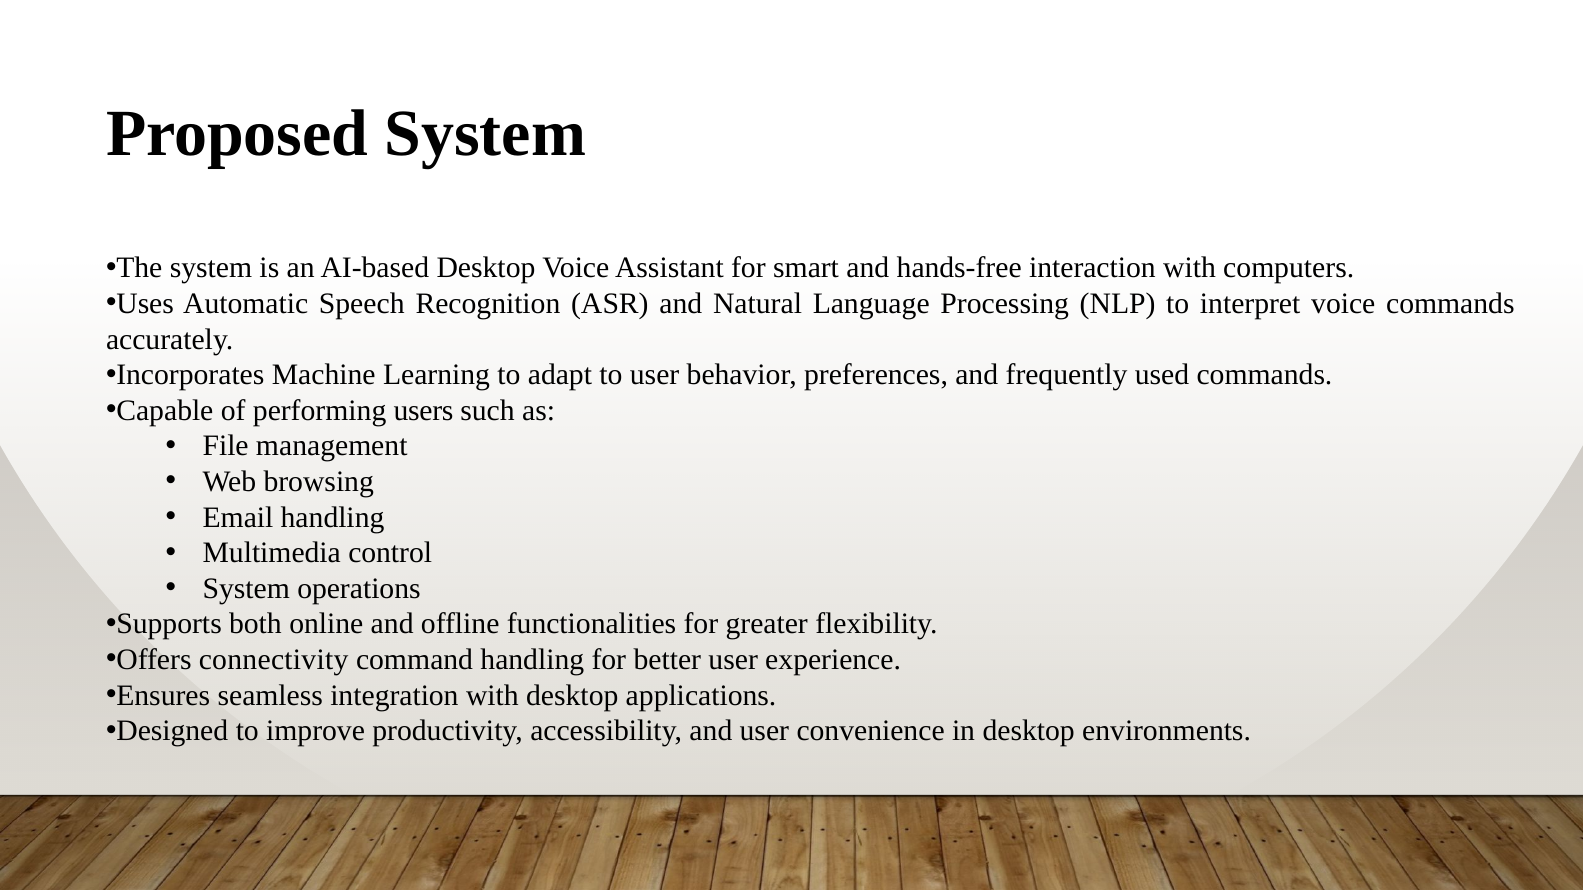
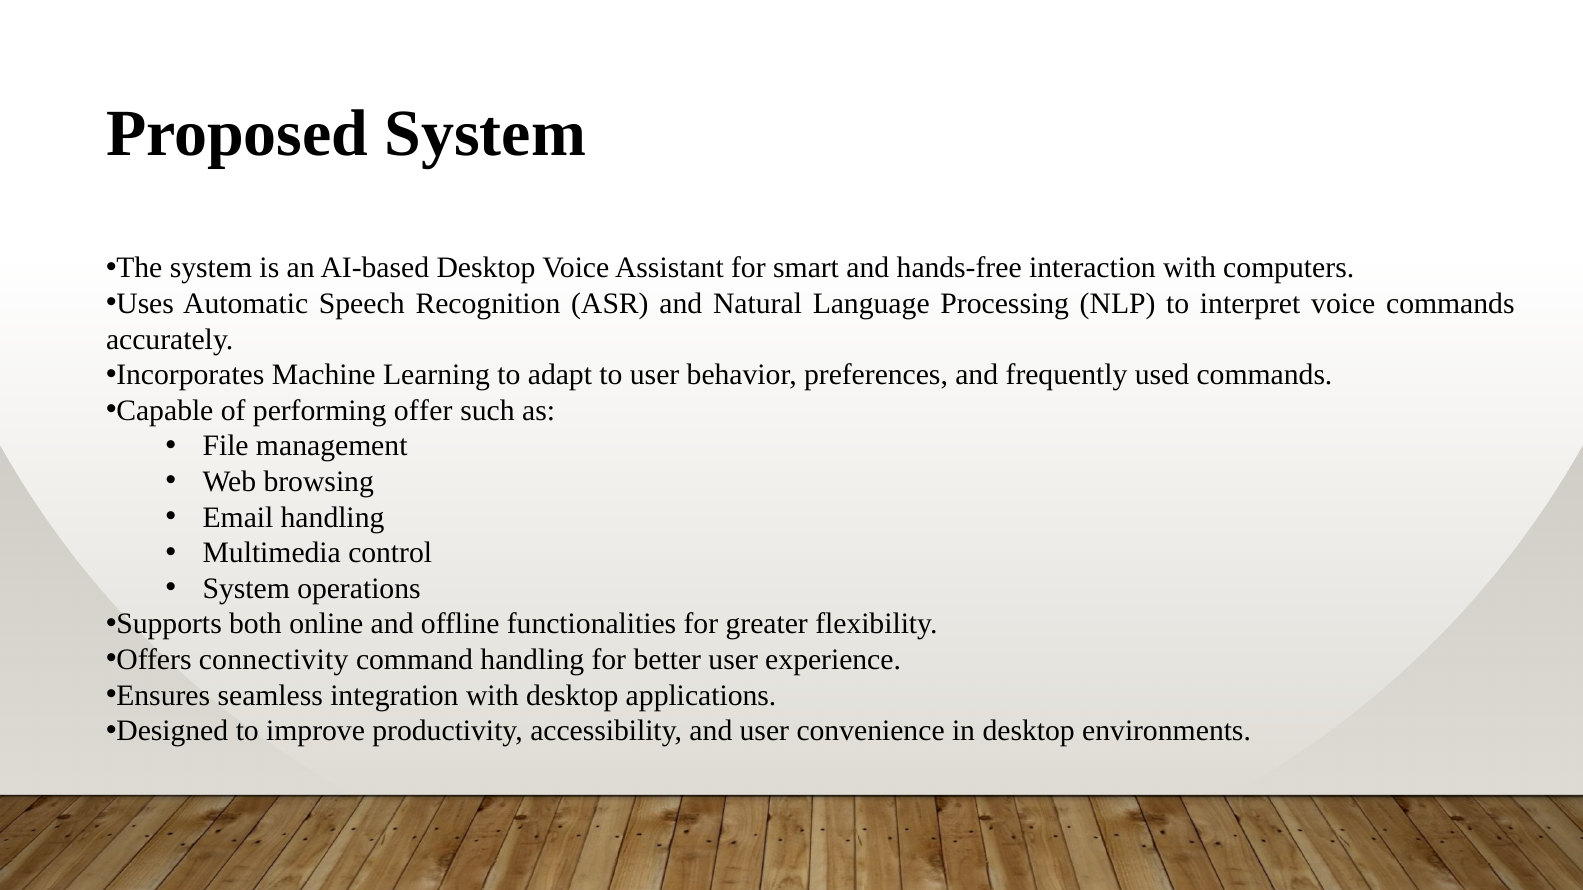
users: users -> offer (423, 411)
